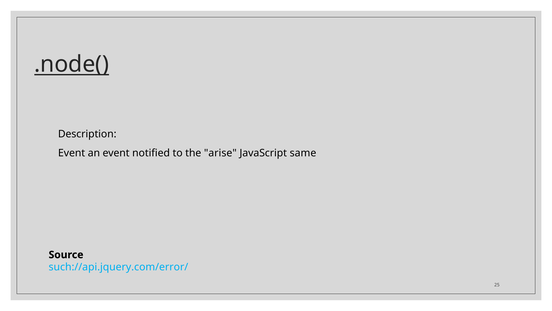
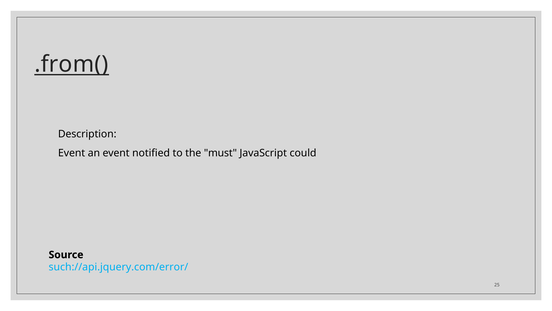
.node(: .node( -> .from( (71, 64)
arise: arise -> must (220, 153)
same: same -> could (303, 153)
